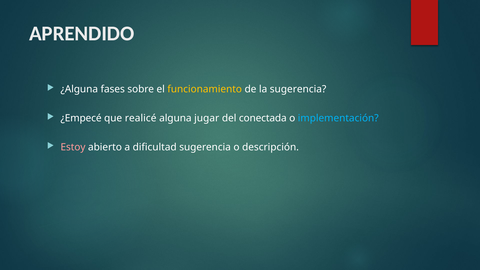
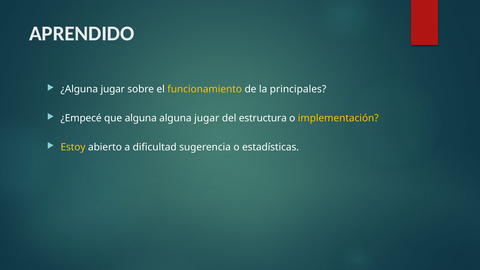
¿Alguna fases: fases -> jugar (113, 89)
la sugerencia: sugerencia -> principales (298, 89)
que realicé: realicé -> alguna (141, 118)
conectada: conectada -> estructura (263, 118)
implementación colour: light blue -> yellow (338, 118)
Estoy colour: pink -> yellow (73, 147)
descripción: descripción -> estadísticas (271, 147)
